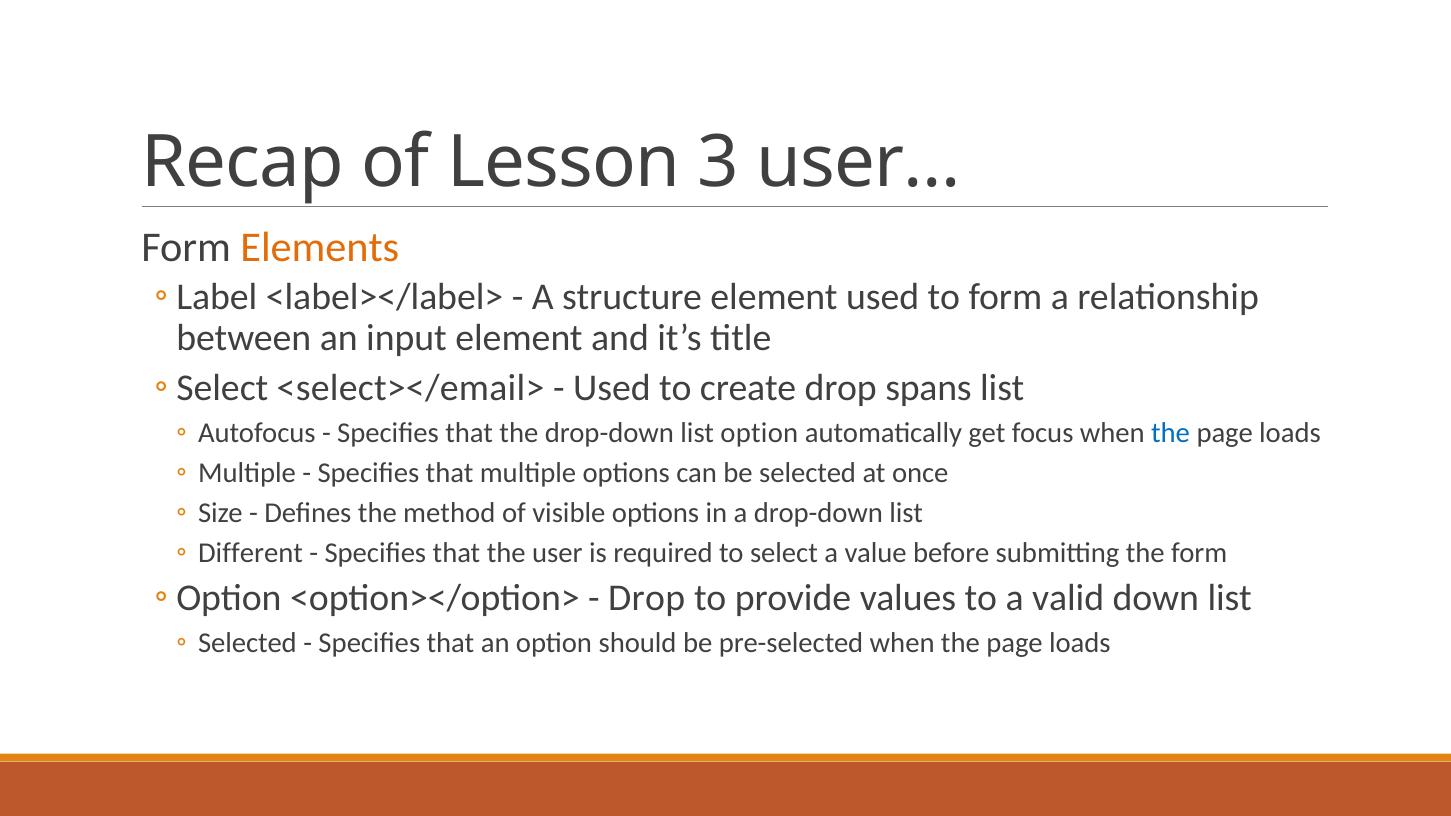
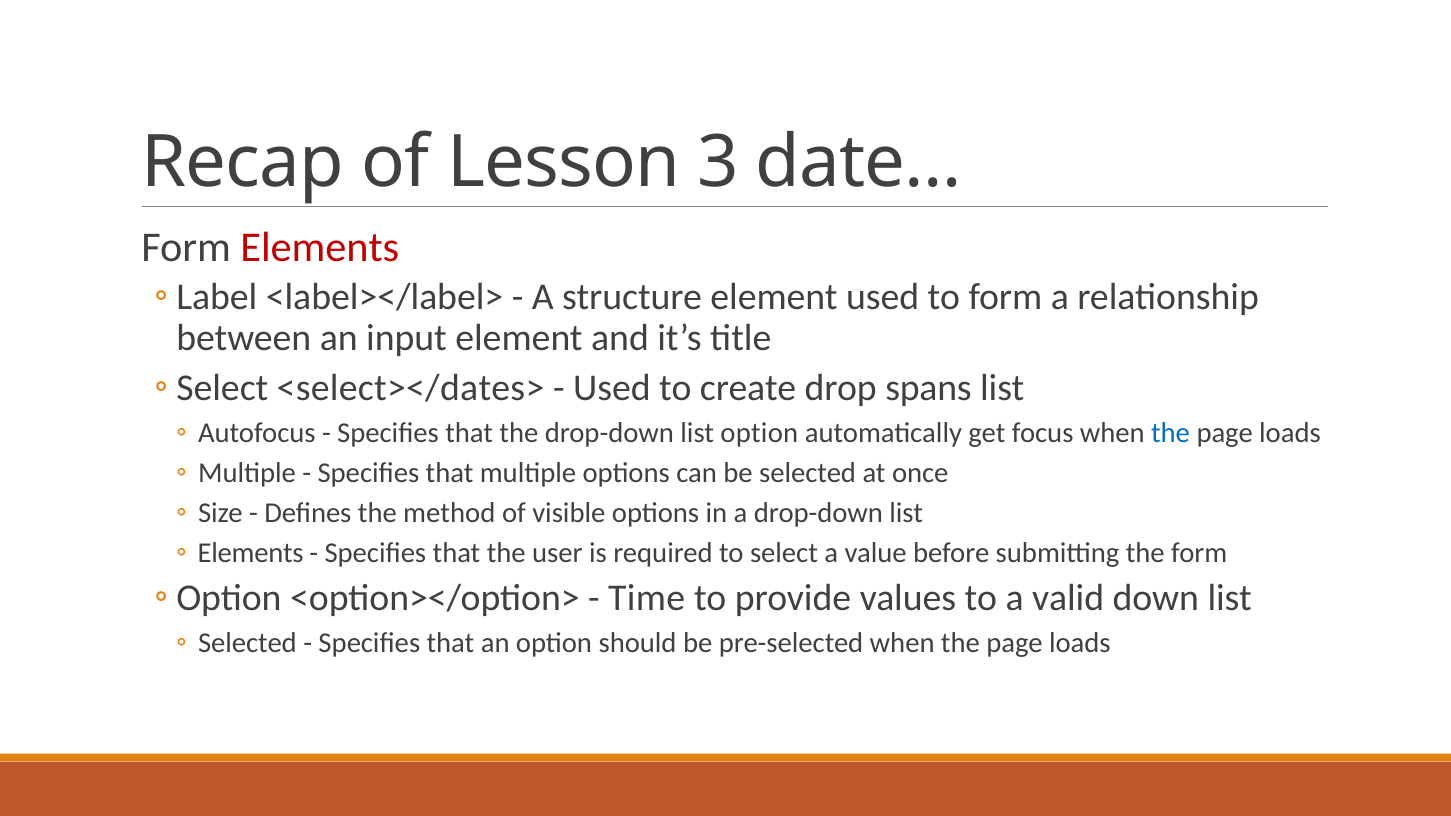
user…: user… -> date… (859, 163)
Elements colour: orange -> red (320, 248)
<select></email>: <select></email> -> <select></dates> (411, 388)
Different: Different -> Elements (251, 553)
Drop: Drop -> Time (647, 598)
